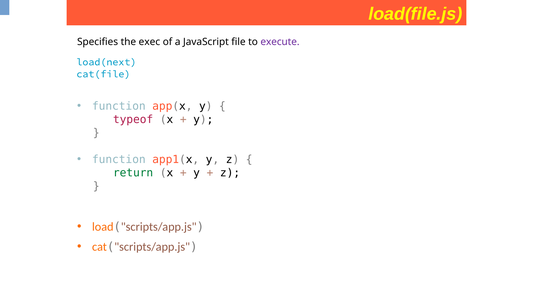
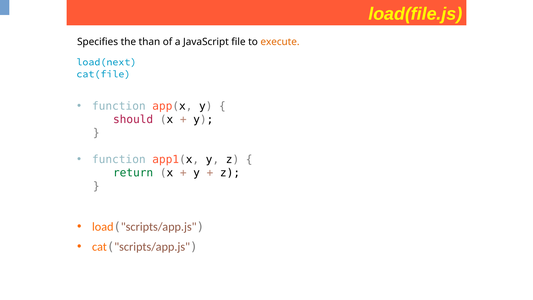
exec: exec -> than (149, 42)
execute colour: purple -> orange (280, 42)
typeof: typeof -> should (133, 119)
